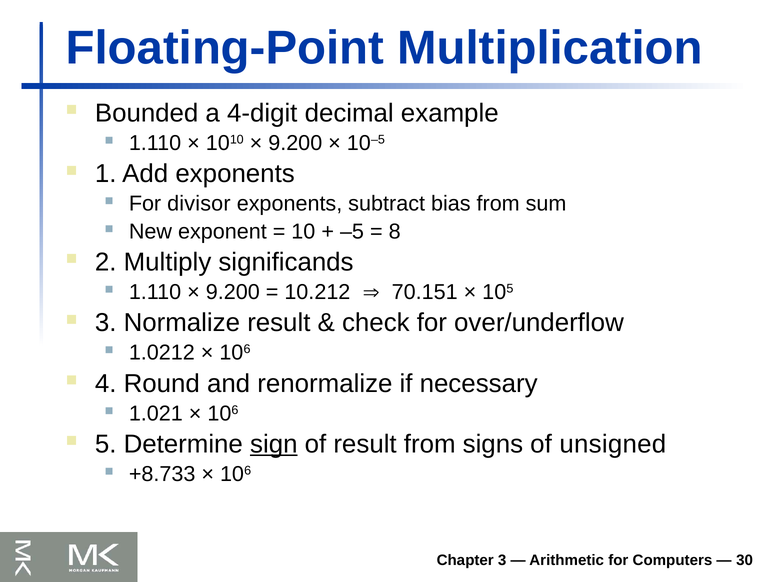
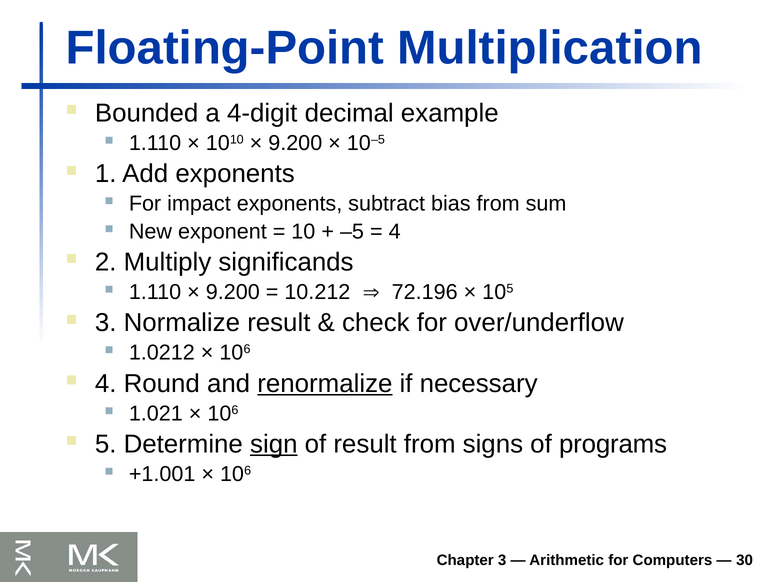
divisor: divisor -> impact (199, 204)
8: 8 -> 4 (395, 231)
70.151: 70.151 -> 72.196 (425, 292)
renormalize underline: none -> present (325, 383)
unsigned: unsigned -> programs (613, 444)
+8.733: +8.733 -> +1.001 (162, 474)
